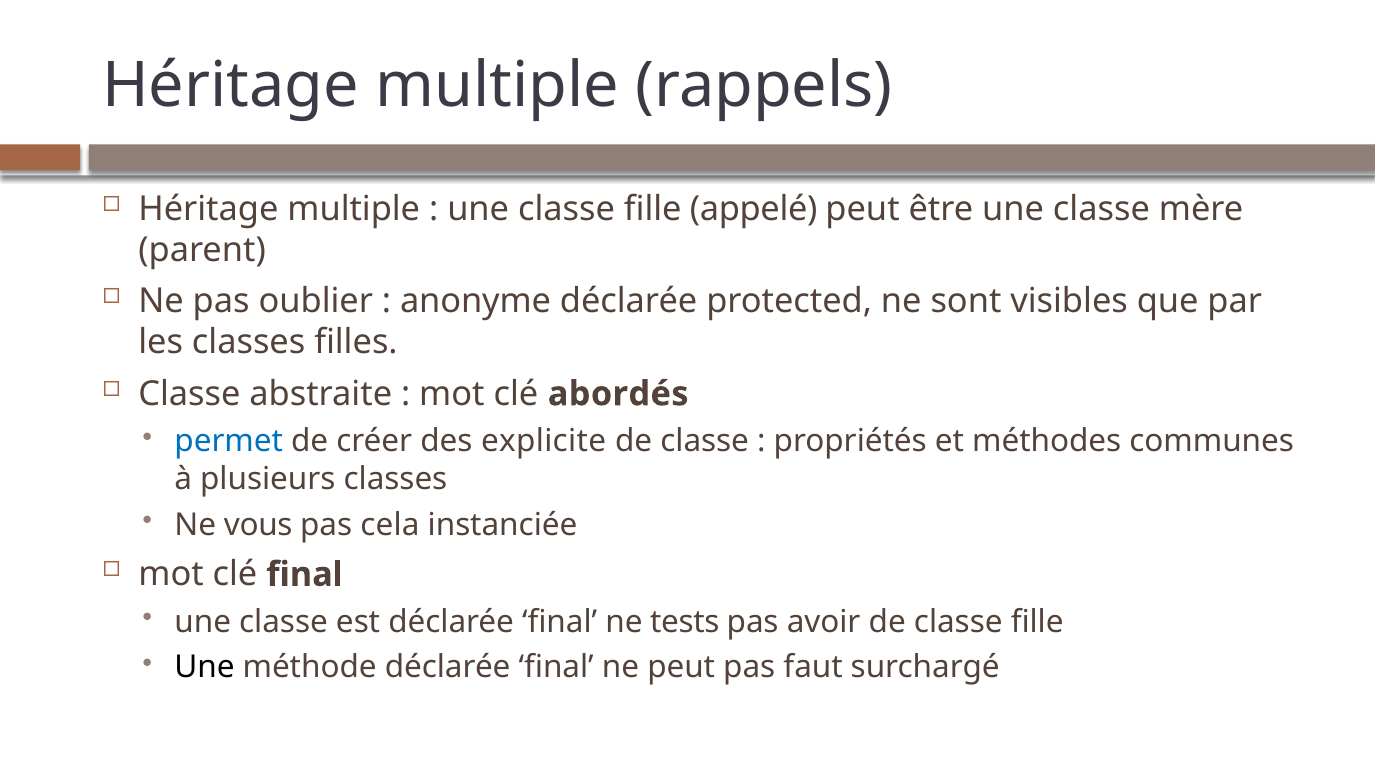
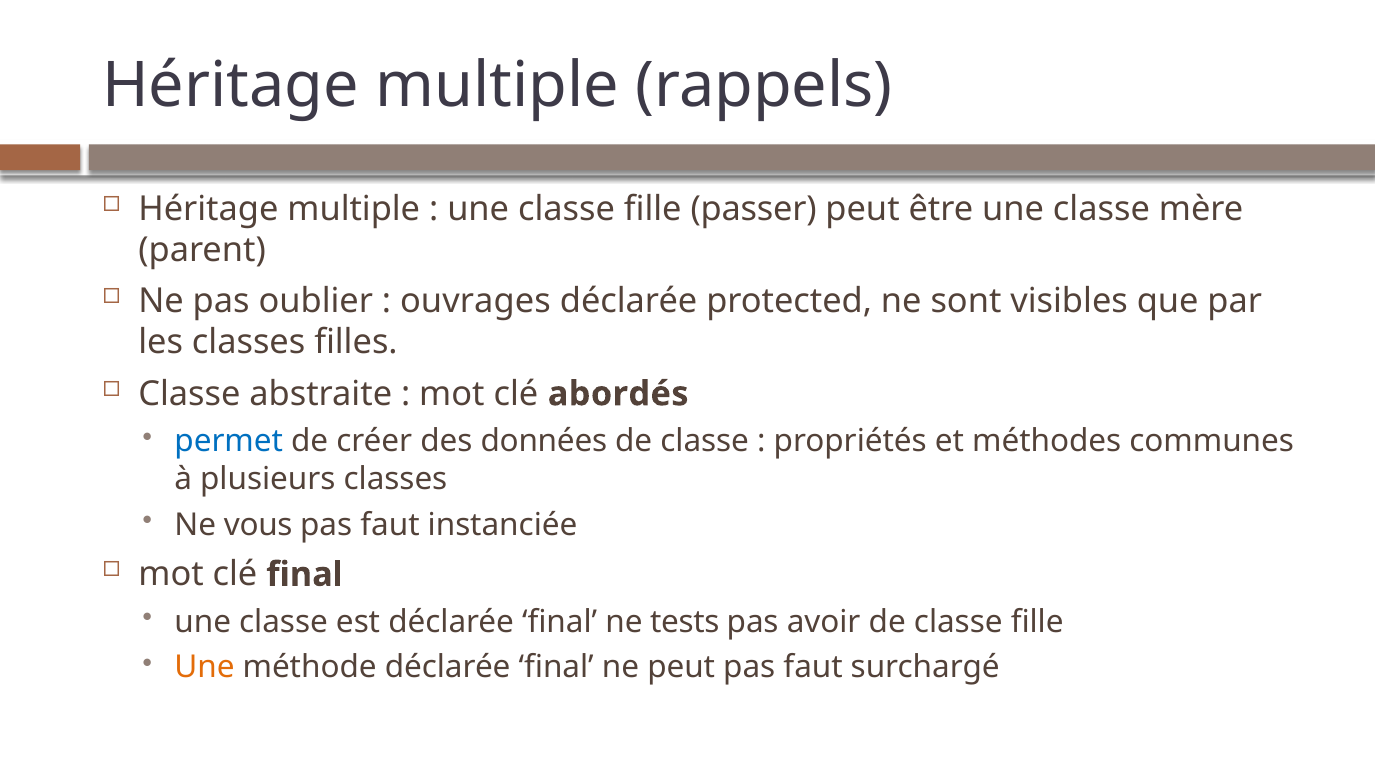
appelé: appelé -> passer (754, 209)
anonyme: anonyme -> ouvrages (475, 301)
explicite: explicite -> données (544, 441)
cela: cela -> faut (390, 524)
Une colour: black -> orange (205, 667)
